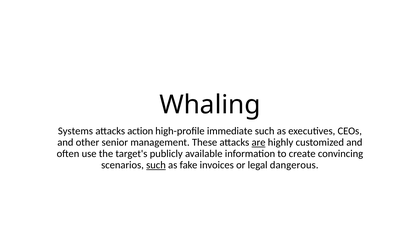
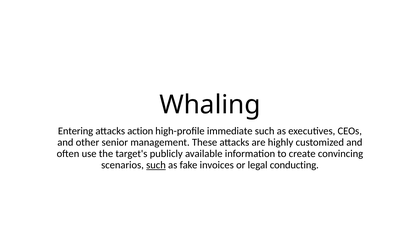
Systems: Systems -> Entering (76, 131)
are underline: present -> none (259, 143)
dangerous: dangerous -> conducting (294, 165)
